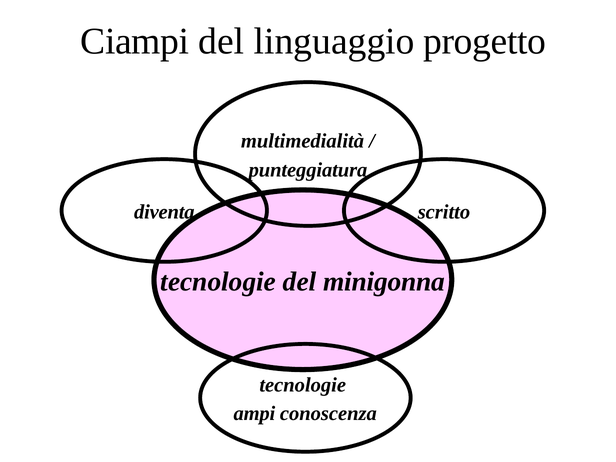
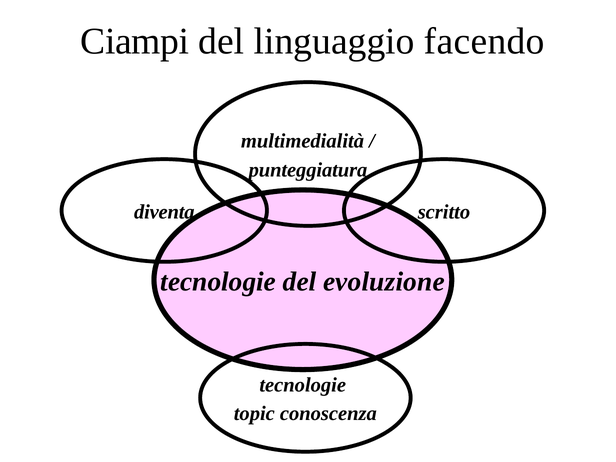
progetto: progetto -> facendo (484, 41)
minigonna: minigonna -> evoluzione (384, 282)
ampi: ampi -> topic (254, 414)
